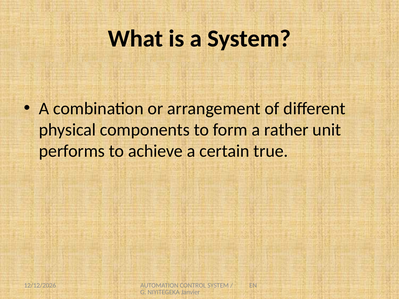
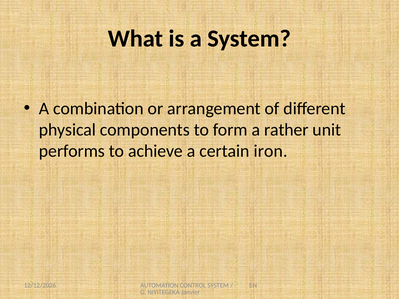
true: true -> iron (271, 151)
